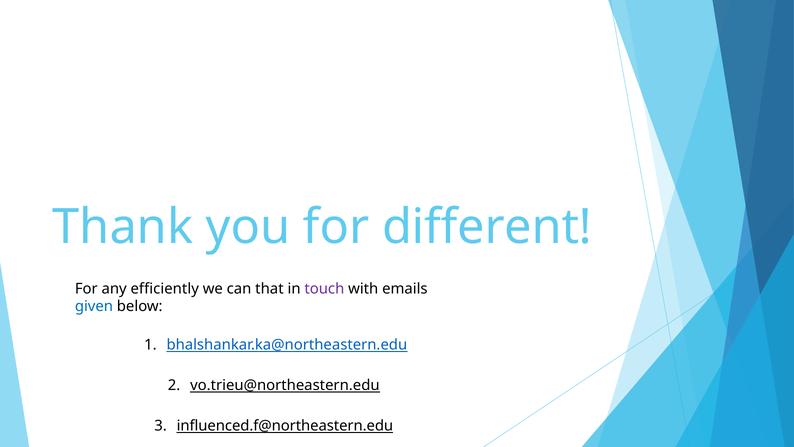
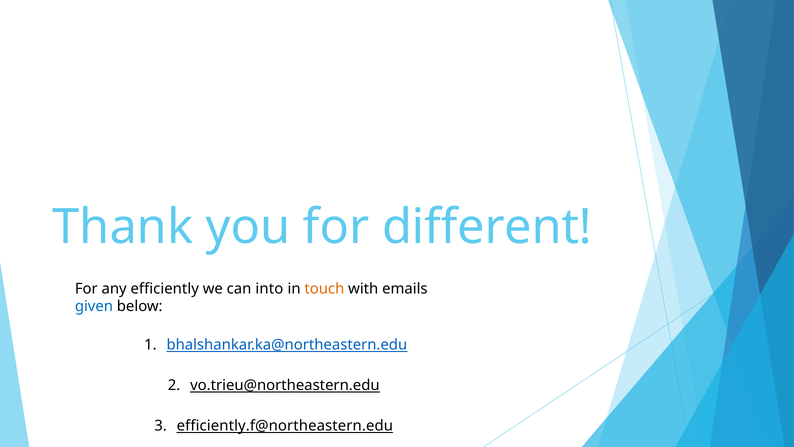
that: that -> into (269, 288)
touch colour: purple -> orange (324, 288)
influenced.f@northeastern.edu: influenced.f@northeastern.edu -> efficiently.f@northeastern.edu (285, 425)
